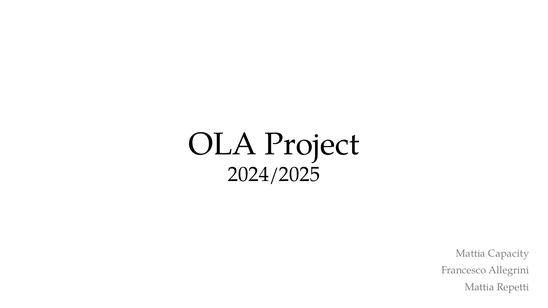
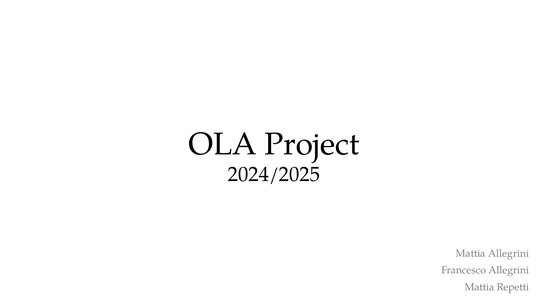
Mattia Capacity: Capacity -> Allegrini (509, 254)
